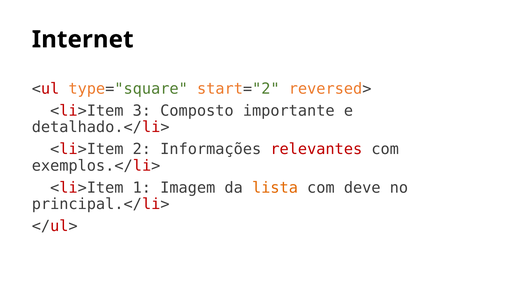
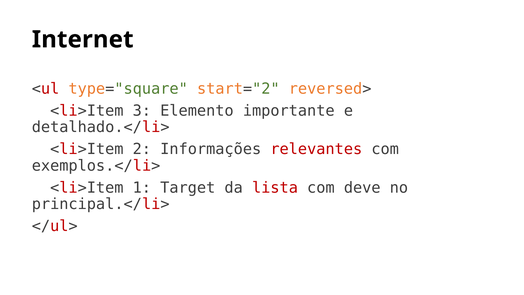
Composto: Composto -> Elemento (197, 111)
Imagem: Imagem -> Target (188, 188)
lista colour: orange -> red (275, 188)
